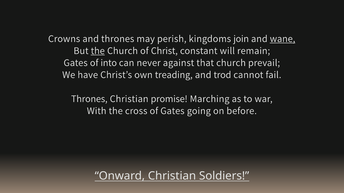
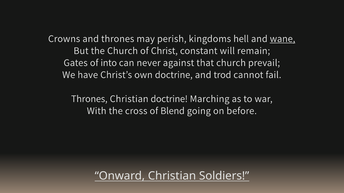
join: join -> hell (241, 39)
the underline: present -> none (98, 51)
own treading: treading -> doctrine (174, 75)
Christian promise: promise -> doctrine (169, 99)
of Gates: Gates -> Blend (173, 111)
